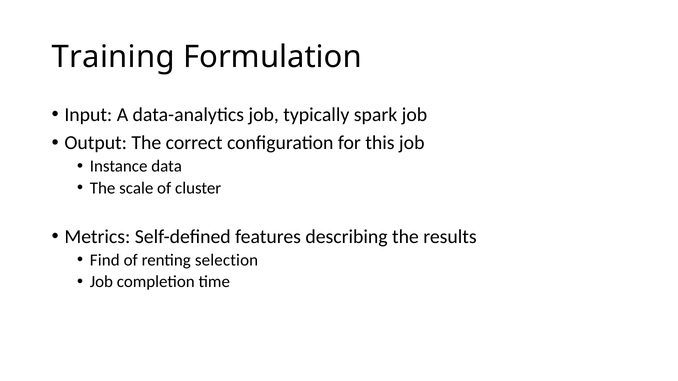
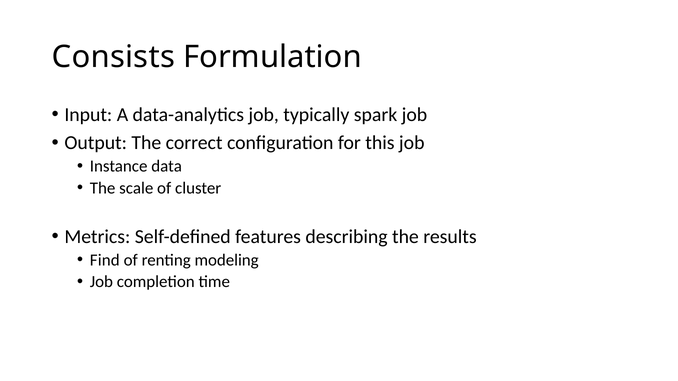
Training: Training -> Consists (113, 57)
selection: selection -> modeling (227, 260)
